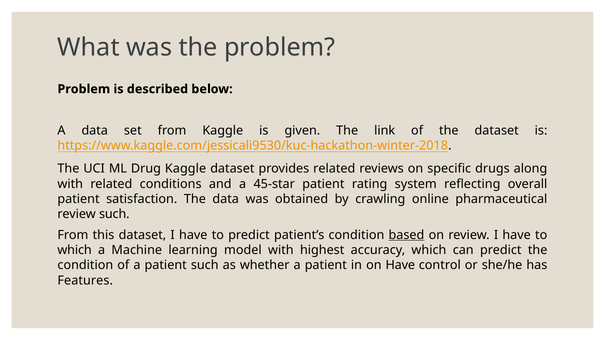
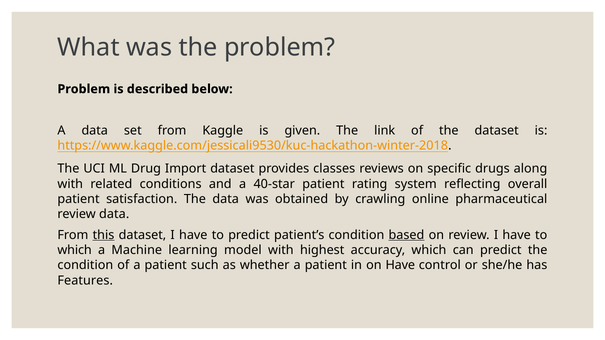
Drug Kaggle: Kaggle -> Import (186, 169)
provides related: related -> classes (334, 169)
45-star: 45-star -> 40-star (274, 184)
review such: such -> data (114, 214)
this underline: none -> present (104, 235)
